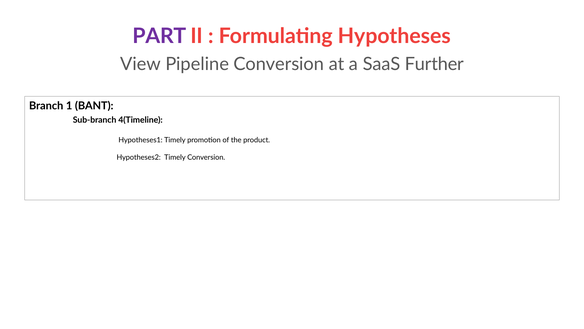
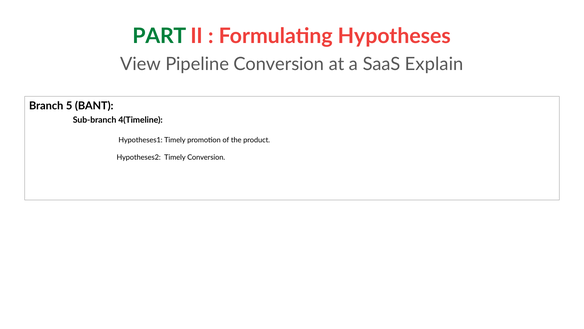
PART colour: purple -> green (159, 36)
Further: Further -> Explain (434, 64)
1: 1 -> 5 (69, 106)
